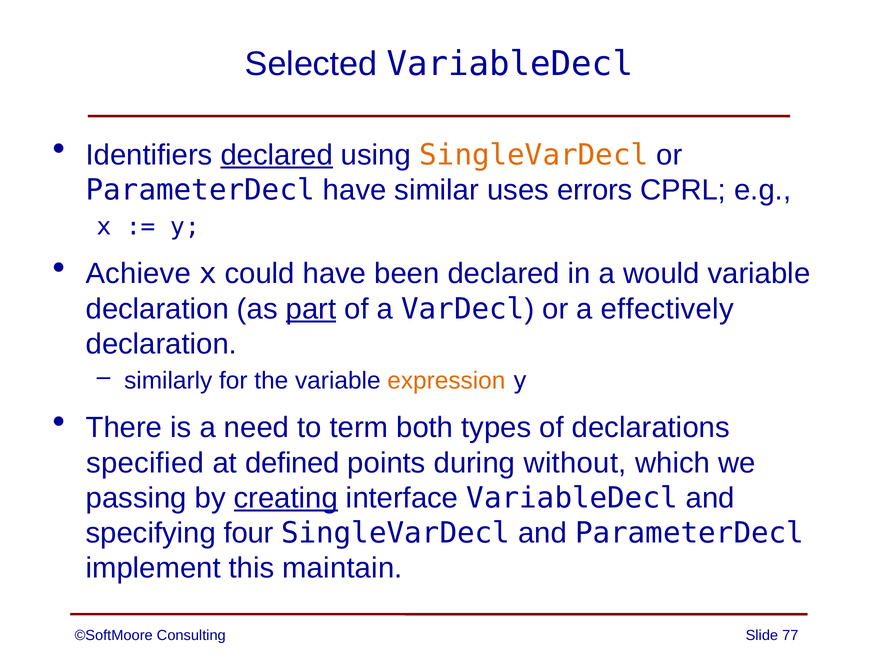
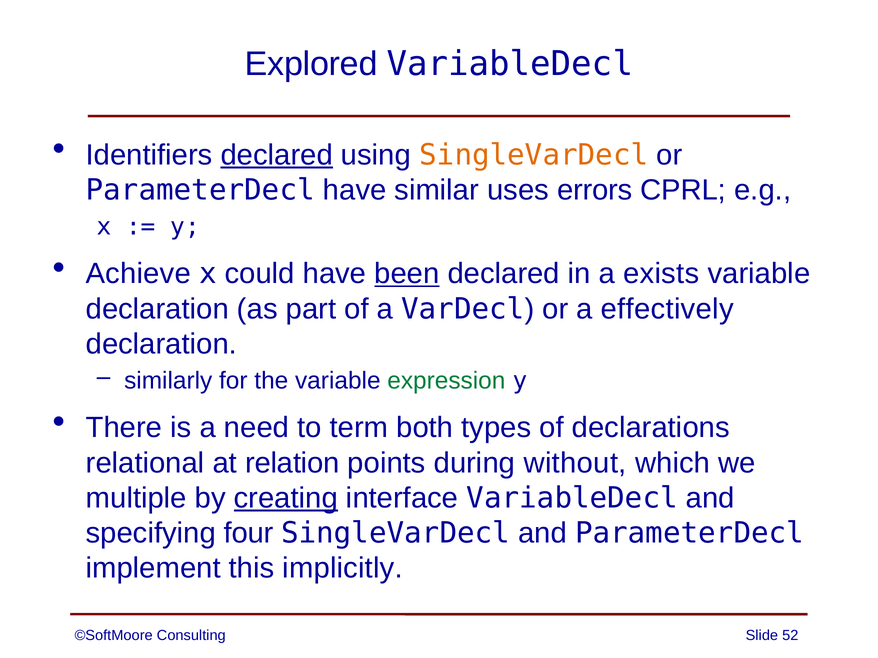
Selected: Selected -> Explored (311, 64)
been underline: none -> present (407, 274)
would: would -> exists (661, 274)
part underline: present -> none (311, 309)
expression colour: orange -> green (446, 381)
specified: specified -> relational (145, 463)
defined: defined -> relation (292, 463)
passing: passing -> multiple (136, 498)
maintain: maintain -> implicitly (343, 569)
77: 77 -> 52 (790, 636)
